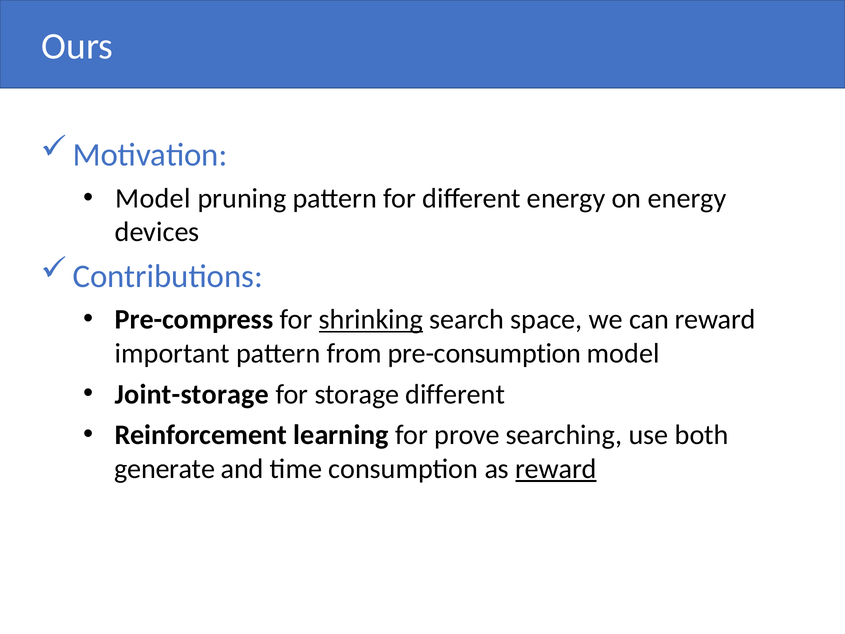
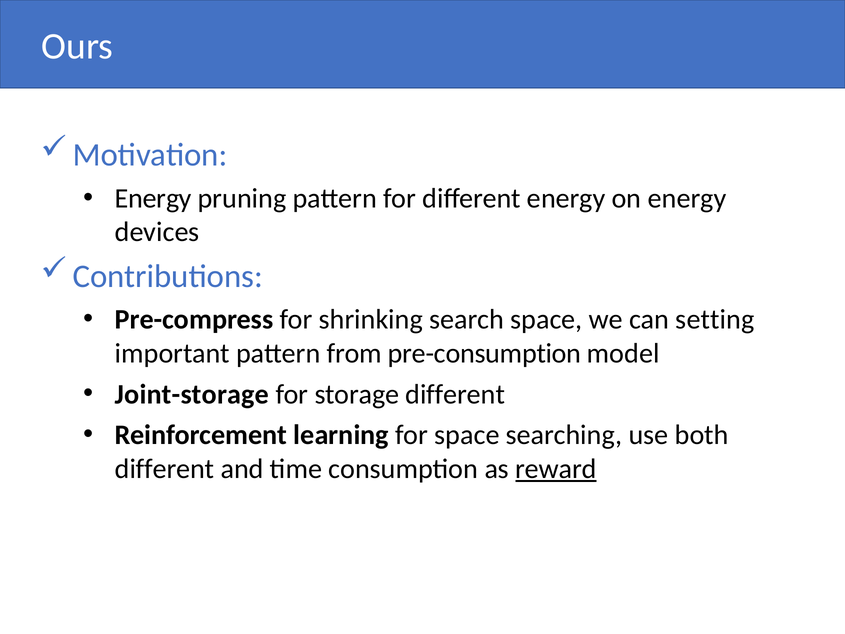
Model: Model -> Energy (153, 198)
shrinking underline: present -> none (371, 319)
can reward: reward -> setting (715, 319)
for prove: prove -> space (467, 435)
generate: generate -> different (165, 469)
